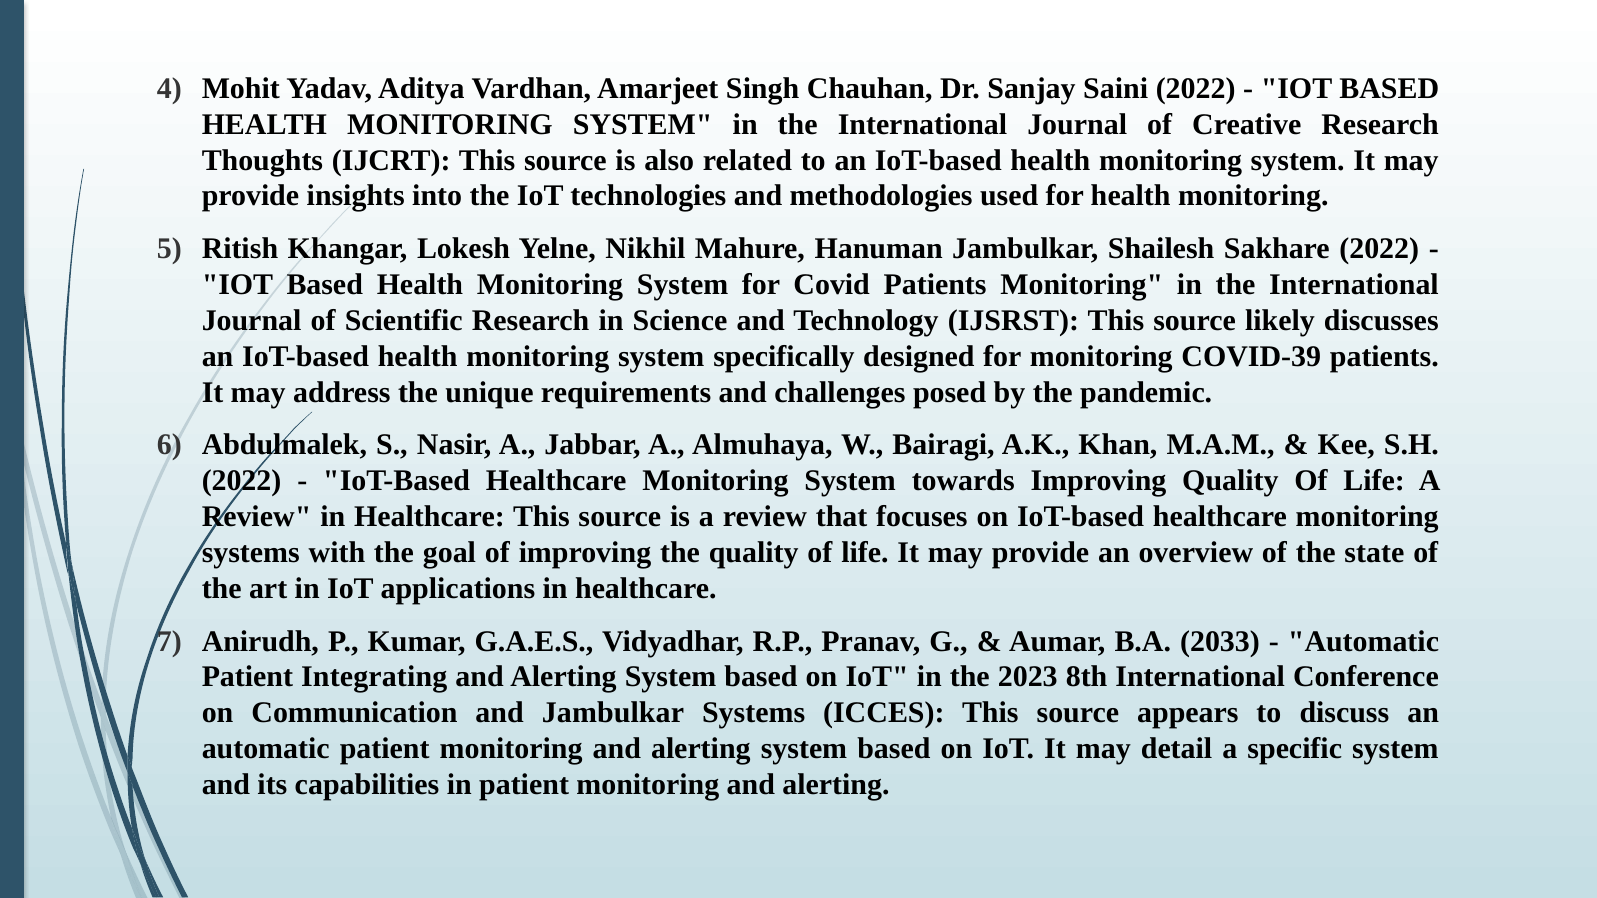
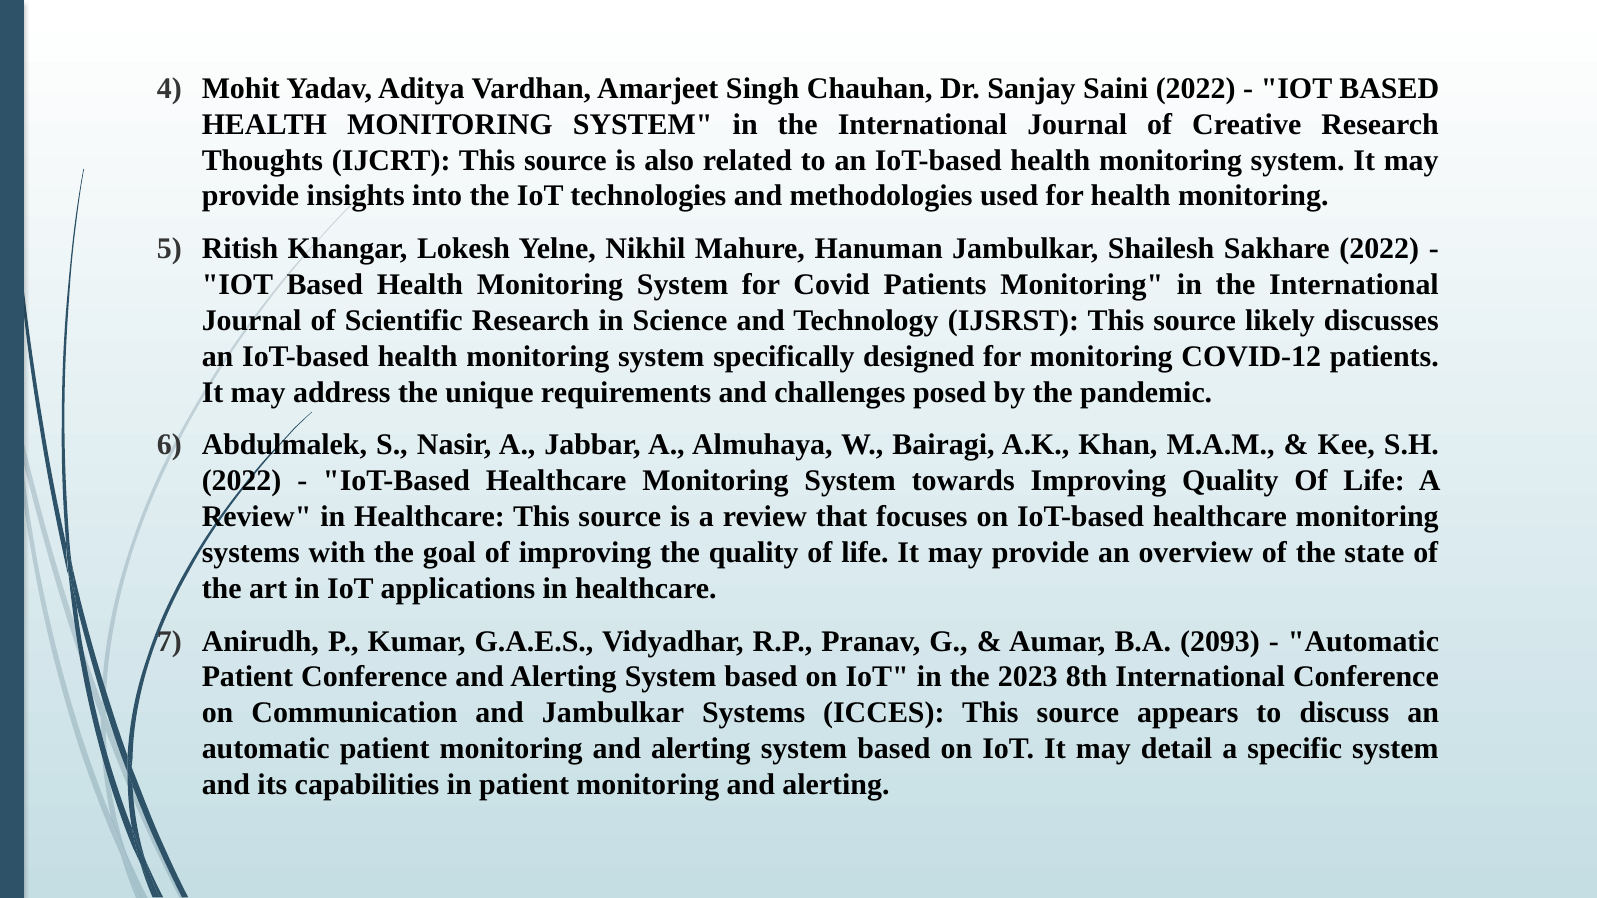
COVID-39: COVID-39 -> COVID-12 (1251, 357)
2033: 2033 -> 2093 (1220, 641)
Patient Integrating: Integrating -> Conference (374, 677)
